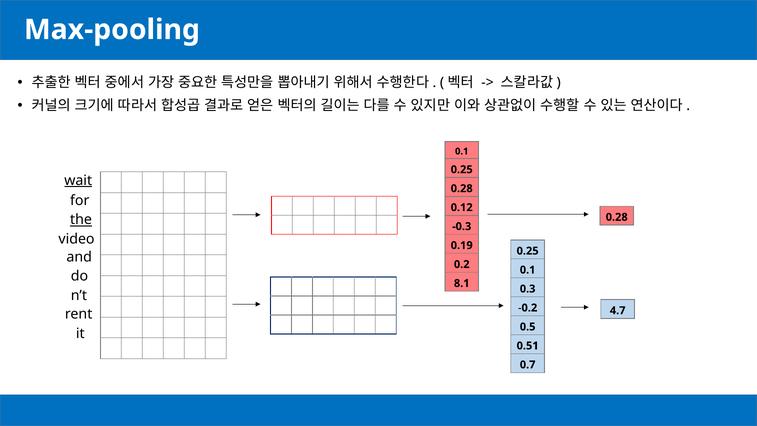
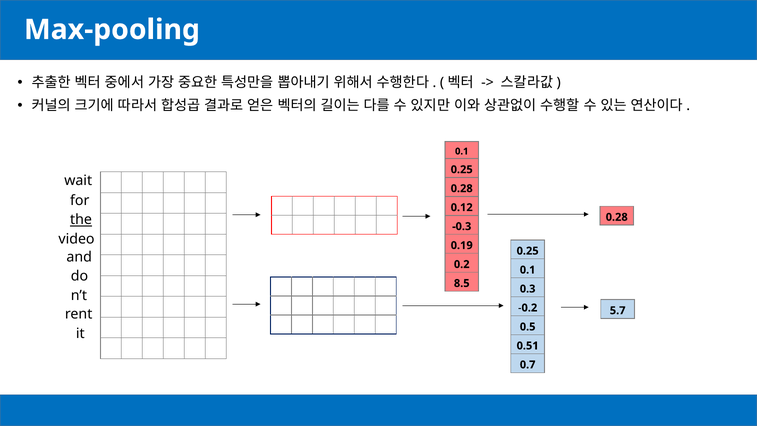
wait underline: present -> none (78, 180)
8.1: 8.1 -> 8.5 (462, 283)
4.7: 4.7 -> 5.7 (618, 310)
